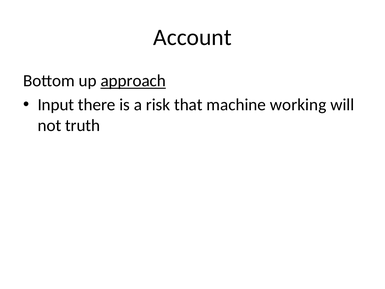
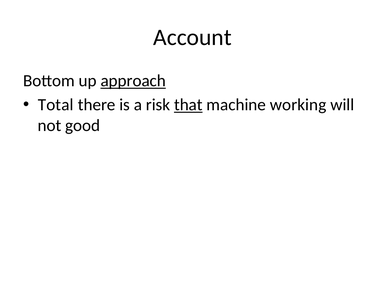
Input: Input -> Total (56, 105)
that underline: none -> present (188, 105)
truth: truth -> good (83, 125)
